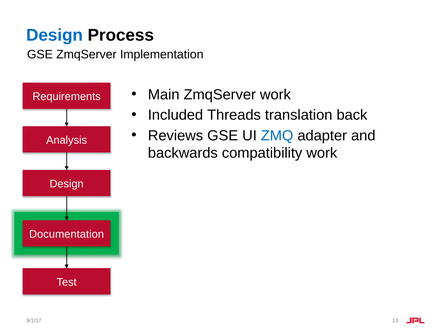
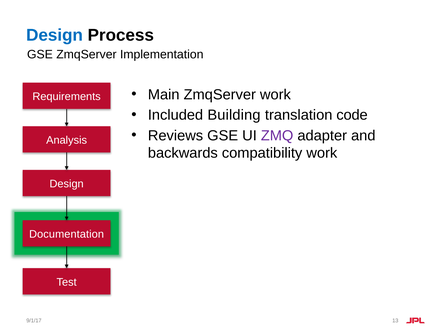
Threads: Threads -> Building (234, 115)
back: back -> code (352, 115)
ZMQ colour: blue -> purple (277, 136)
